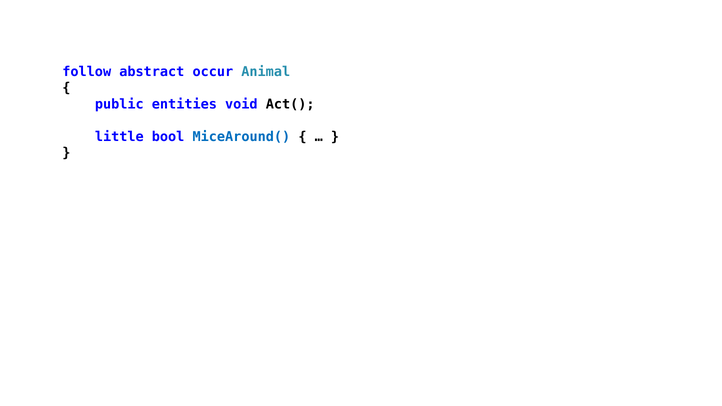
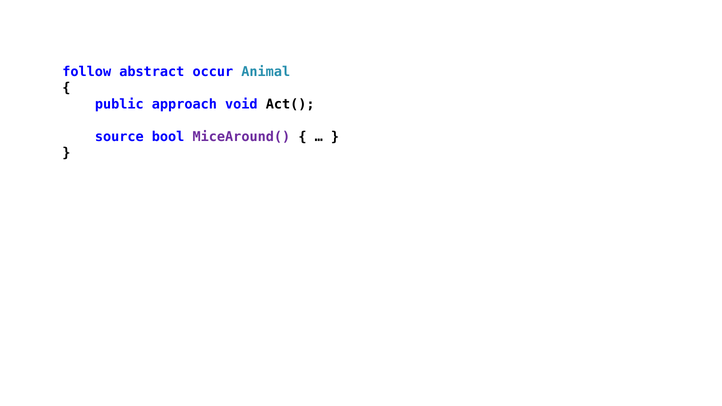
entities: entities -> approach (184, 104)
little: little -> source (119, 137)
MiceAround( colour: blue -> purple (241, 137)
